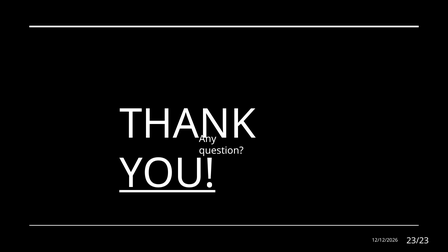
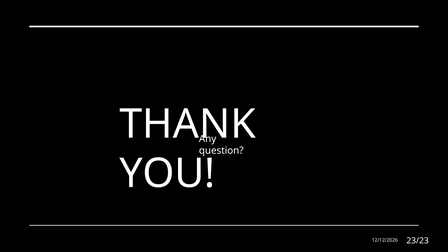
YOU underline: present -> none (167, 173)
